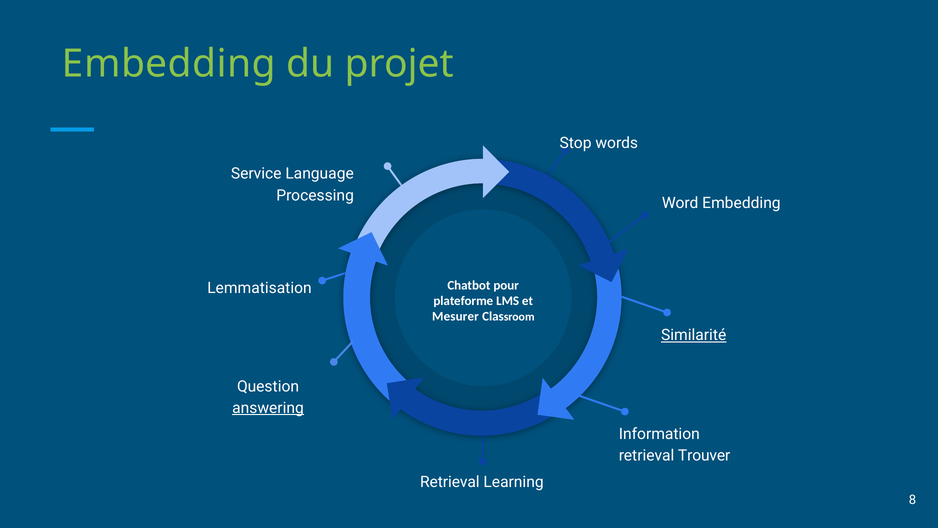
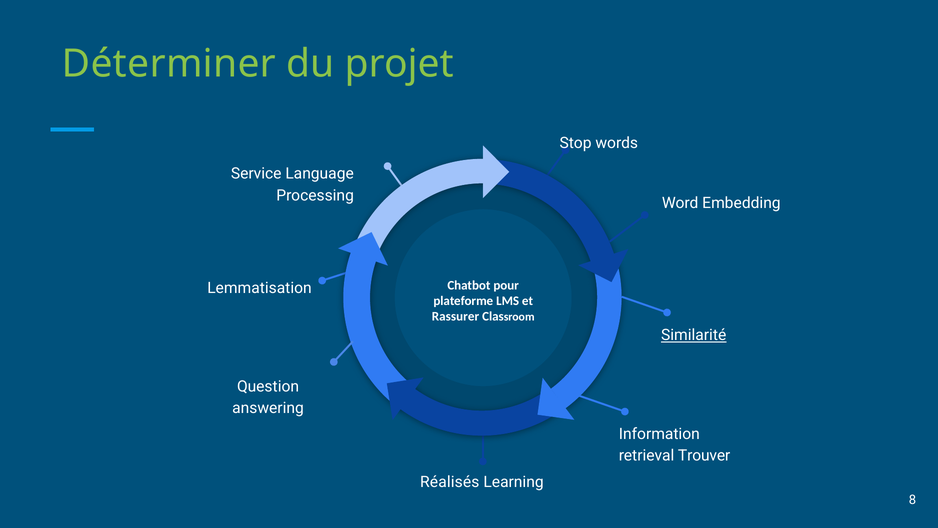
Embedding: Embedding -> Déterminer (169, 64)
Mesurer: Mesurer -> Rassurer (456, 316)
answering underline: present -> none (268, 408)
Retrieval: Retrieval -> Réalisés (450, 482)
